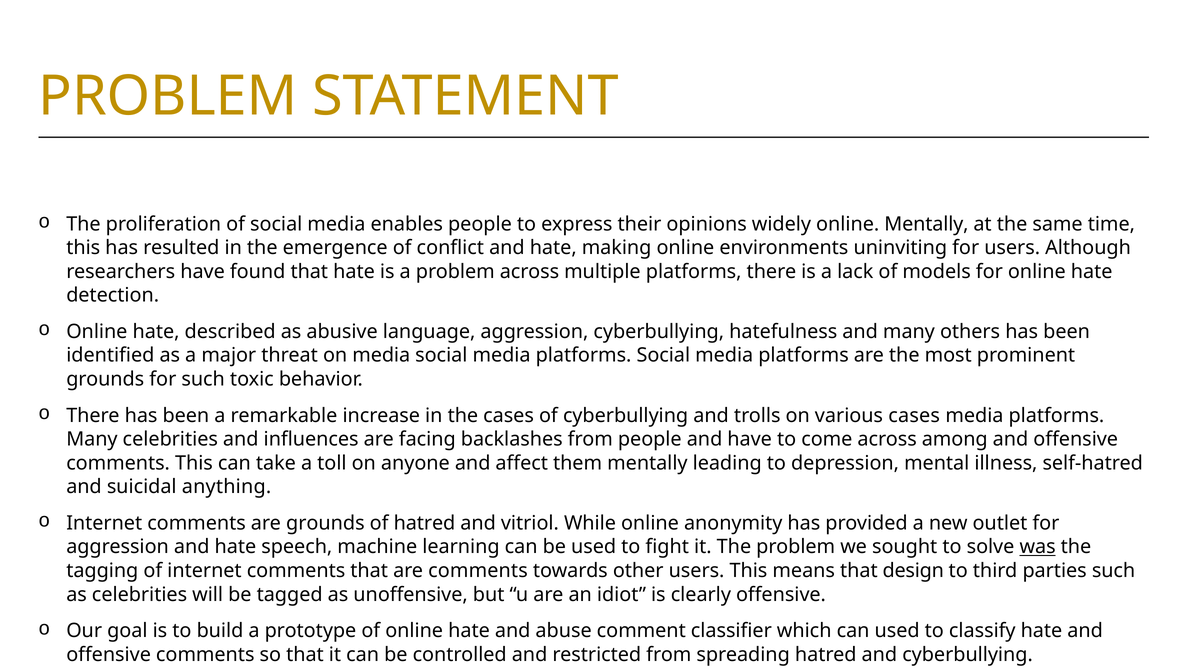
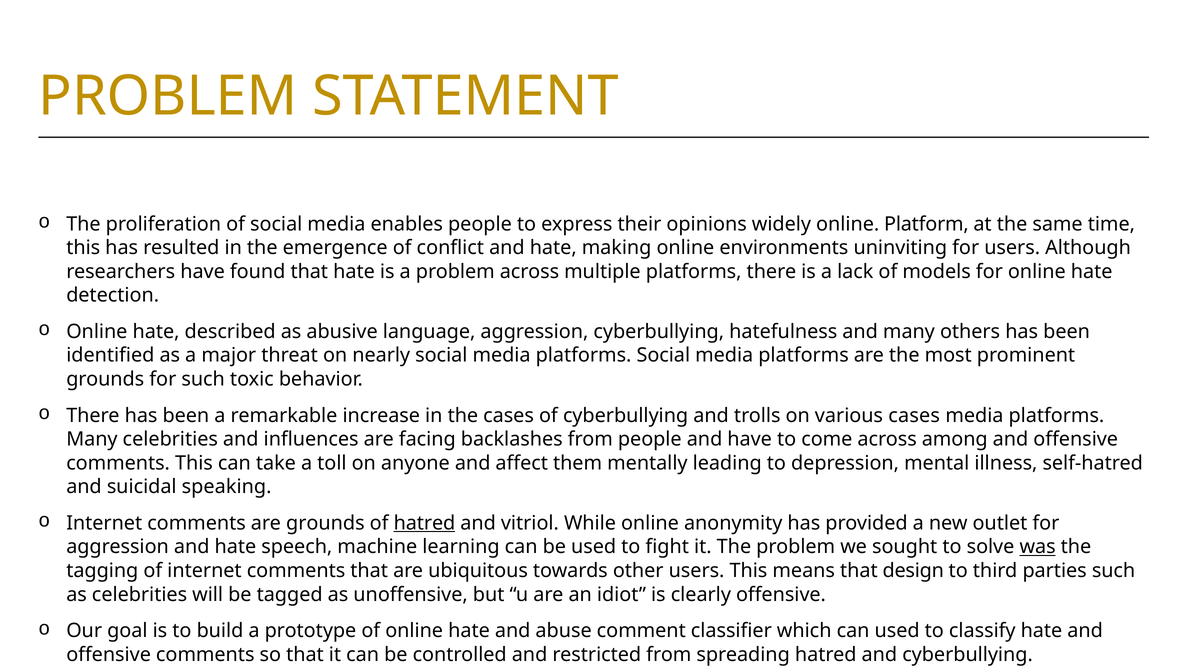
online Mentally: Mentally -> Platform (926, 224)
on media: media -> nearly (381, 355)
anything: anything -> speaking (227, 487)
hatred underline: none -> present (424, 523)
are comments: comments -> ubiquitous (478, 571)
